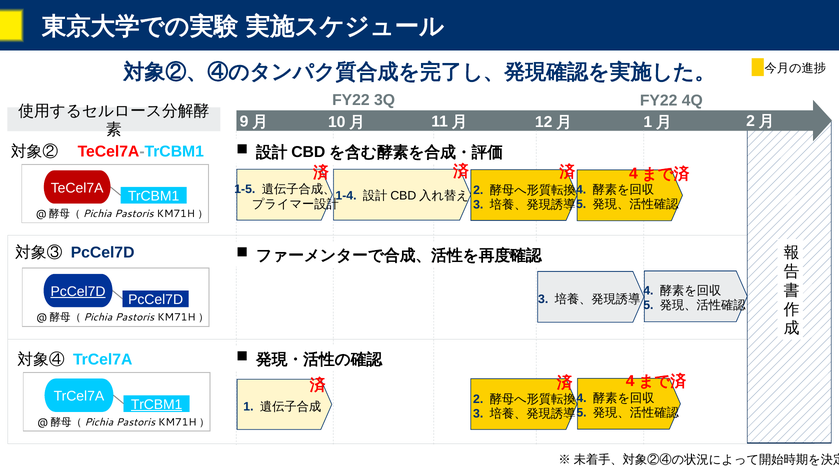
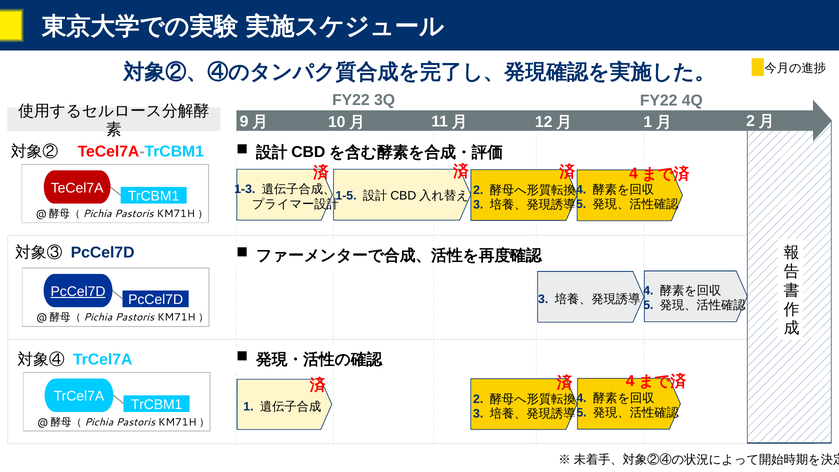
1-5: 1-5 -> 1-3 (245, 189)
1-4: 1-4 -> 1-5 (346, 196)
TrCBM1 underline: present -> none (157, 405)
